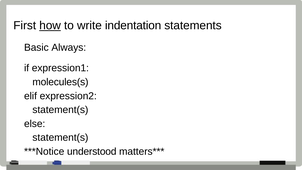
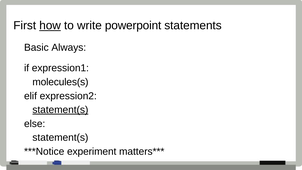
indentation: indentation -> powerpoint (133, 26)
statement(s underline: none -> present (60, 110)
understood: understood -> experiment (92, 151)
